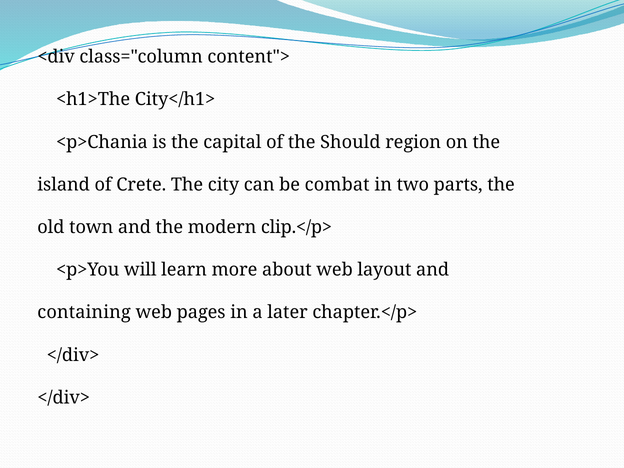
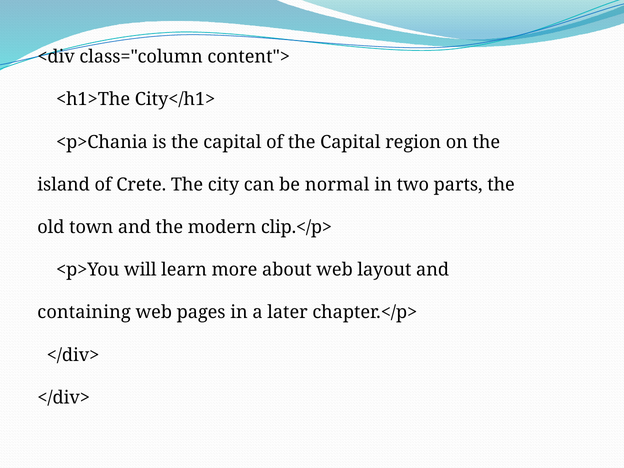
of the Should: Should -> Capital (350, 142)
combat: combat -> normal (337, 185)
